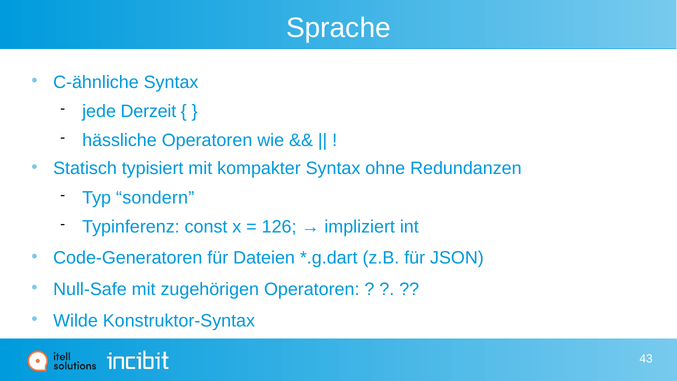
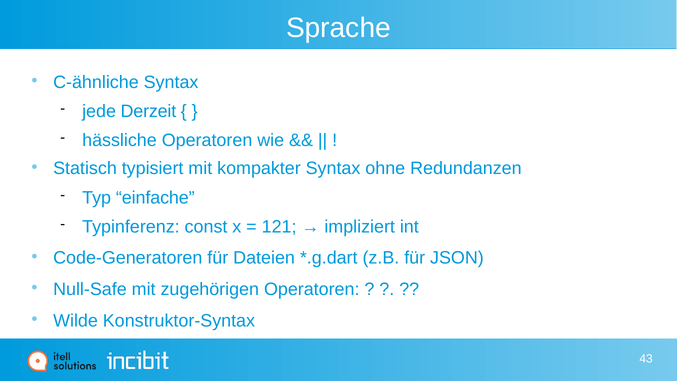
sondern: sondern -> einfache (155, 198)
126: 126 -> 121 (279, 227)
